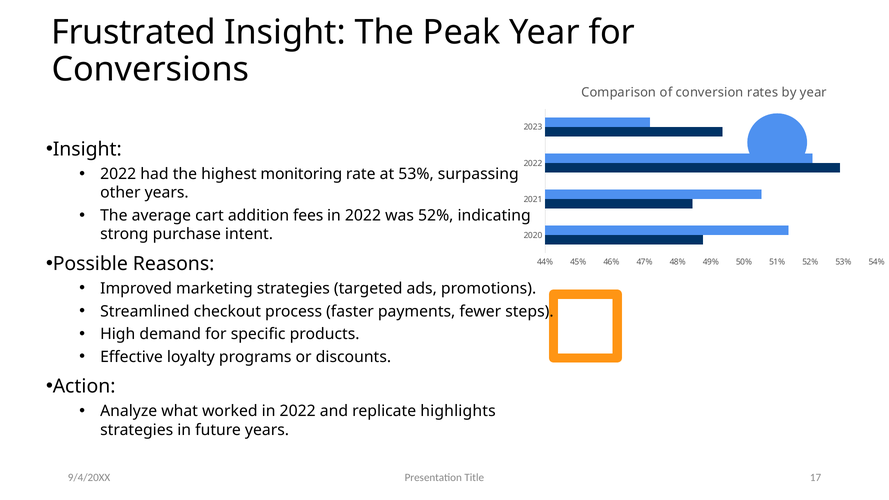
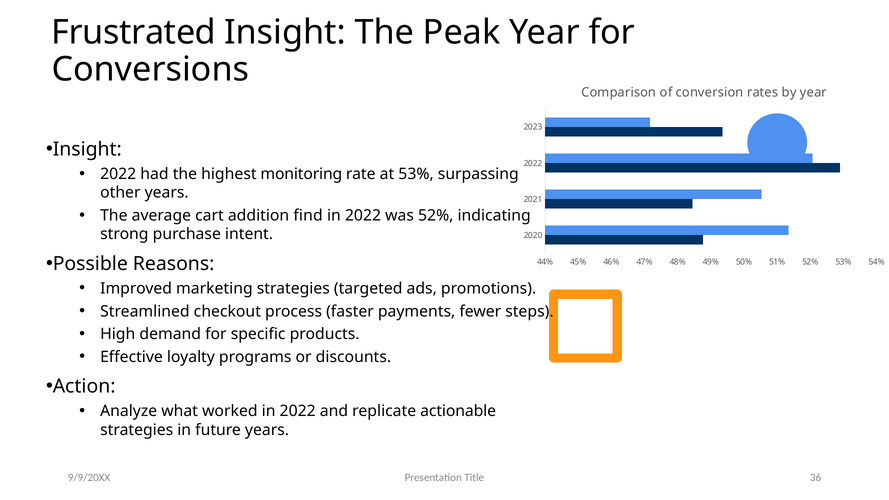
fees: fees -> find (308, 216)
highlights: highlights -> actionable (458, 411)
9/4/20XX: 9/4/20XX -> 9/9/20XX (89, 478)
17: 17 -> 36 (816, 477)
